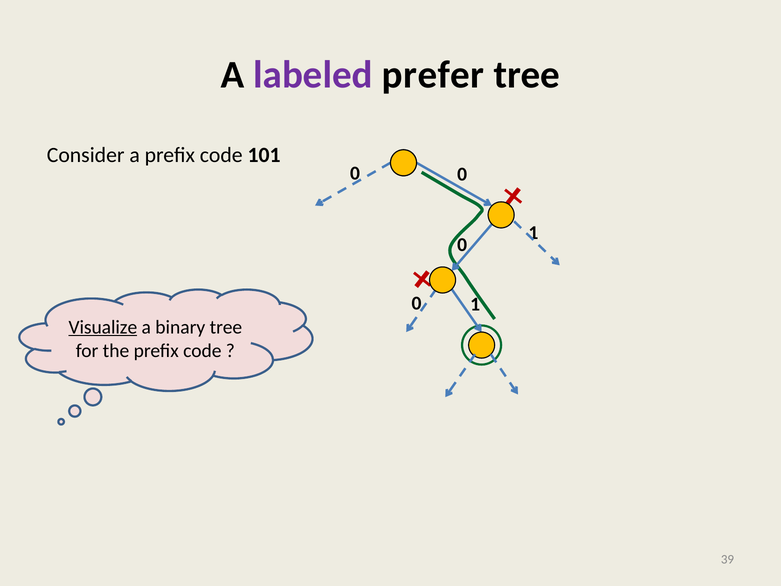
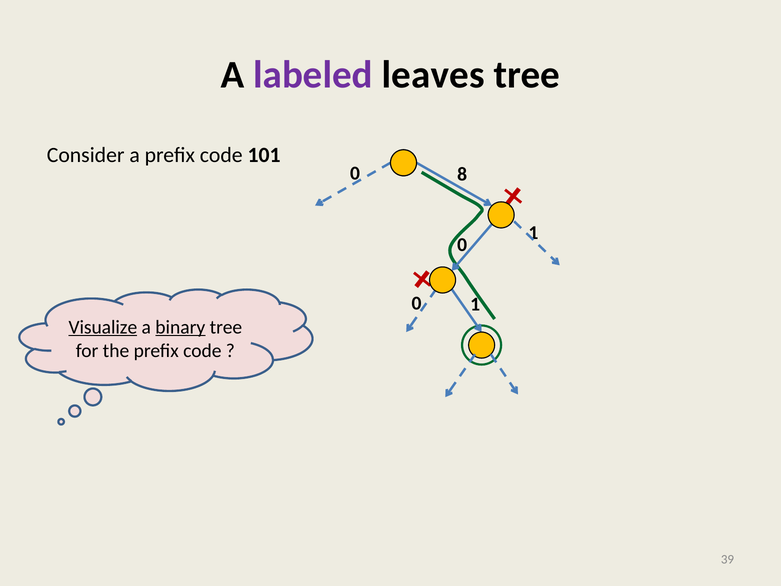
prefer: prefer -> leaves (433, 75)
0: 0 -> 8 (462, 174)
binary underline: none -> present (180, 327)
